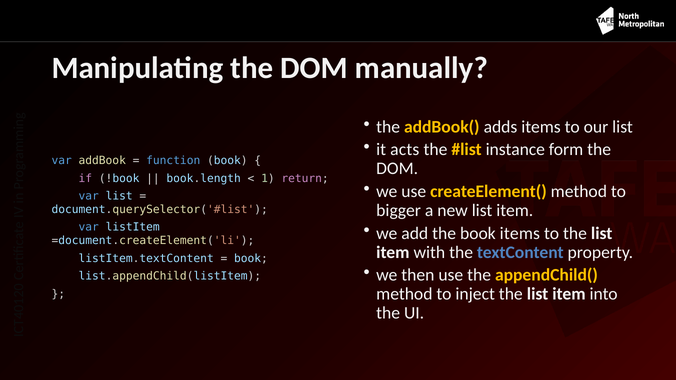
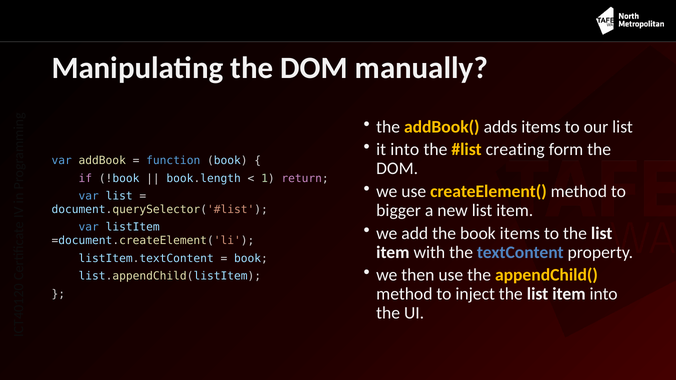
it acts: acts -> into (405, 150)
instance: instance -> creating (515, 150)
